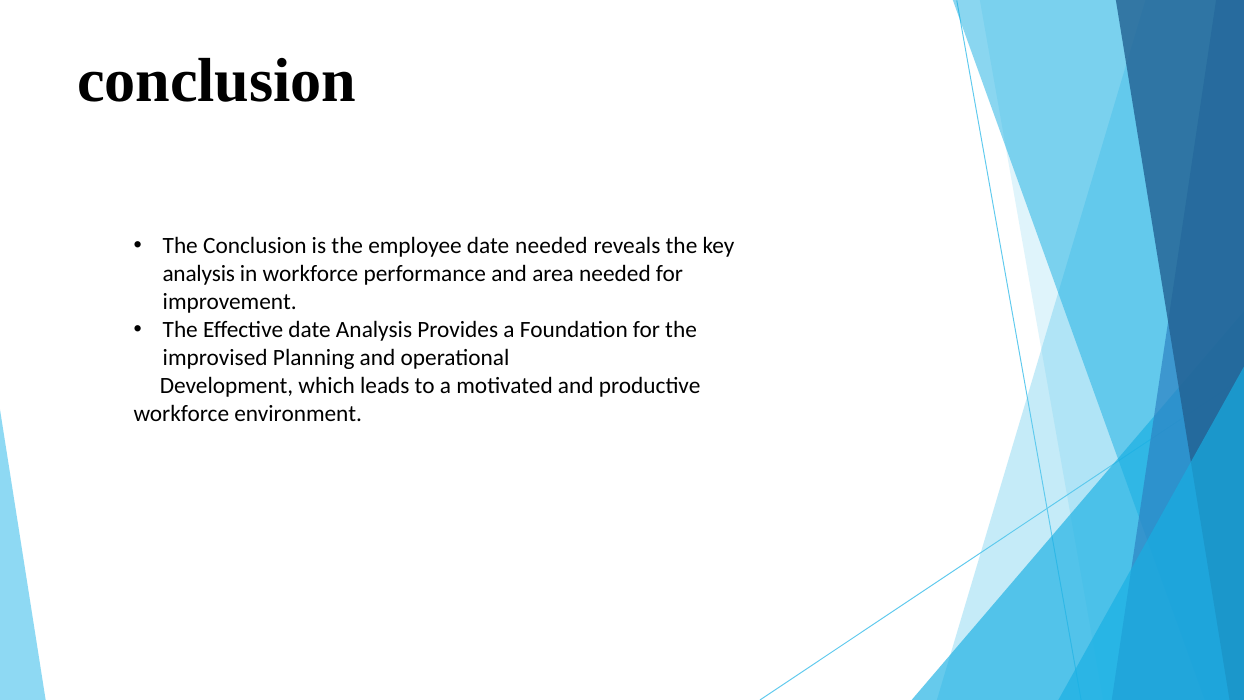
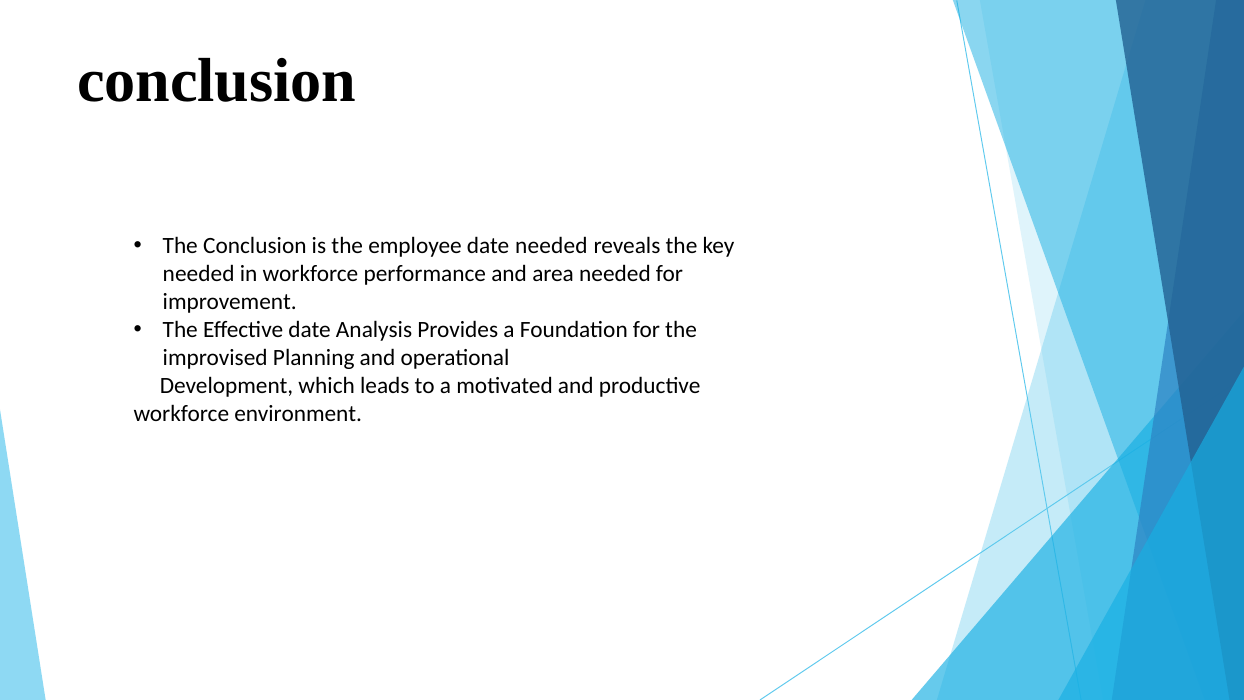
analysis: analysis -> needed (199, 274)
